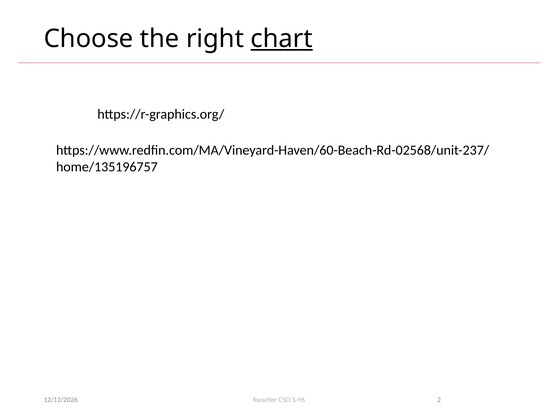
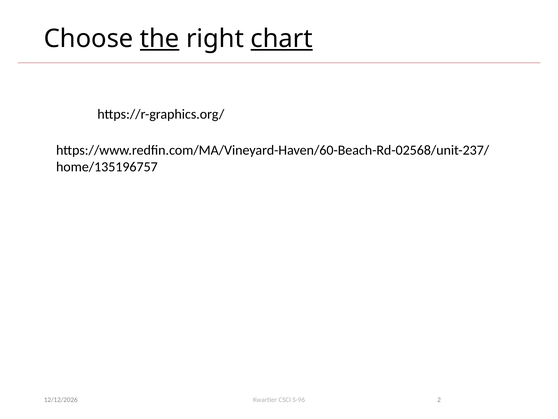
the underline: none -> present (160, 39)
